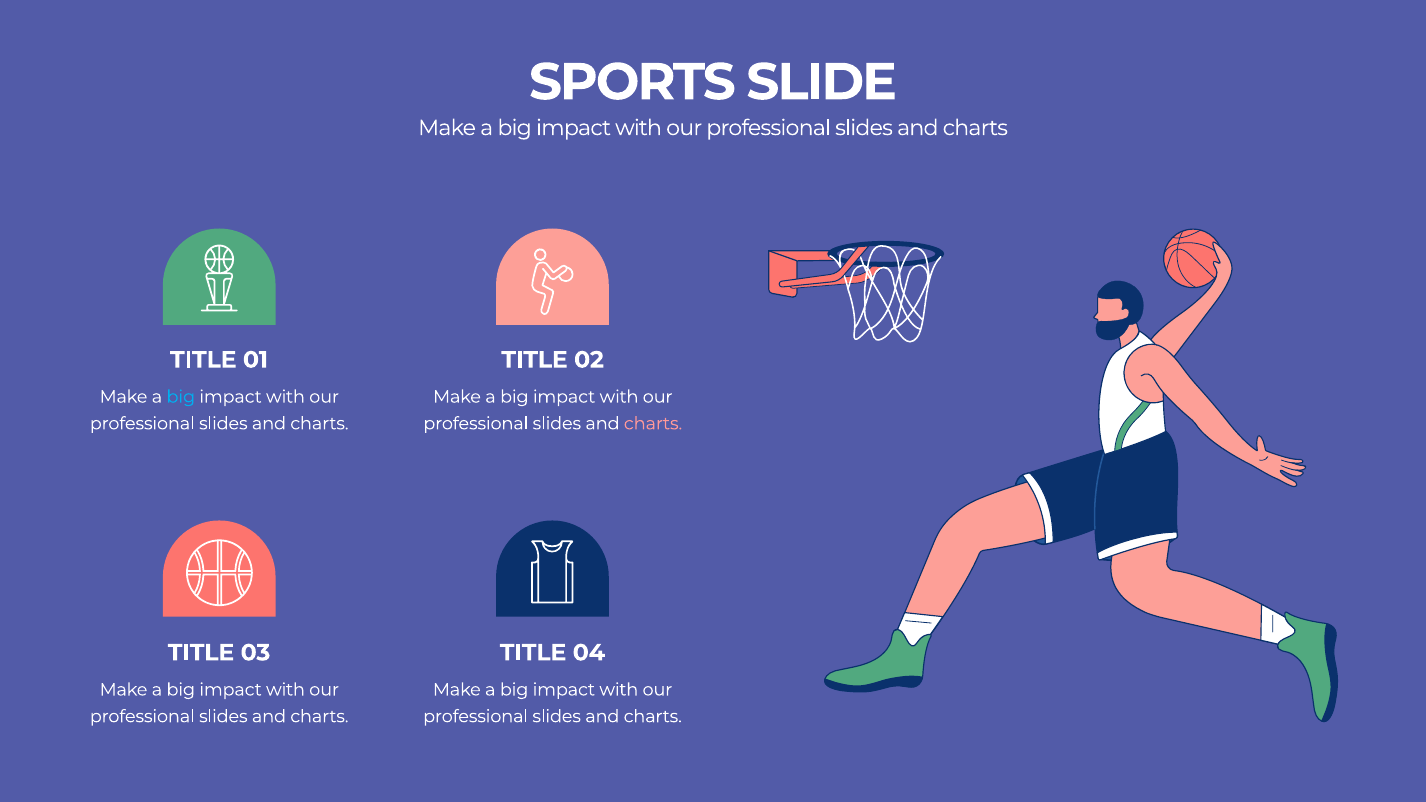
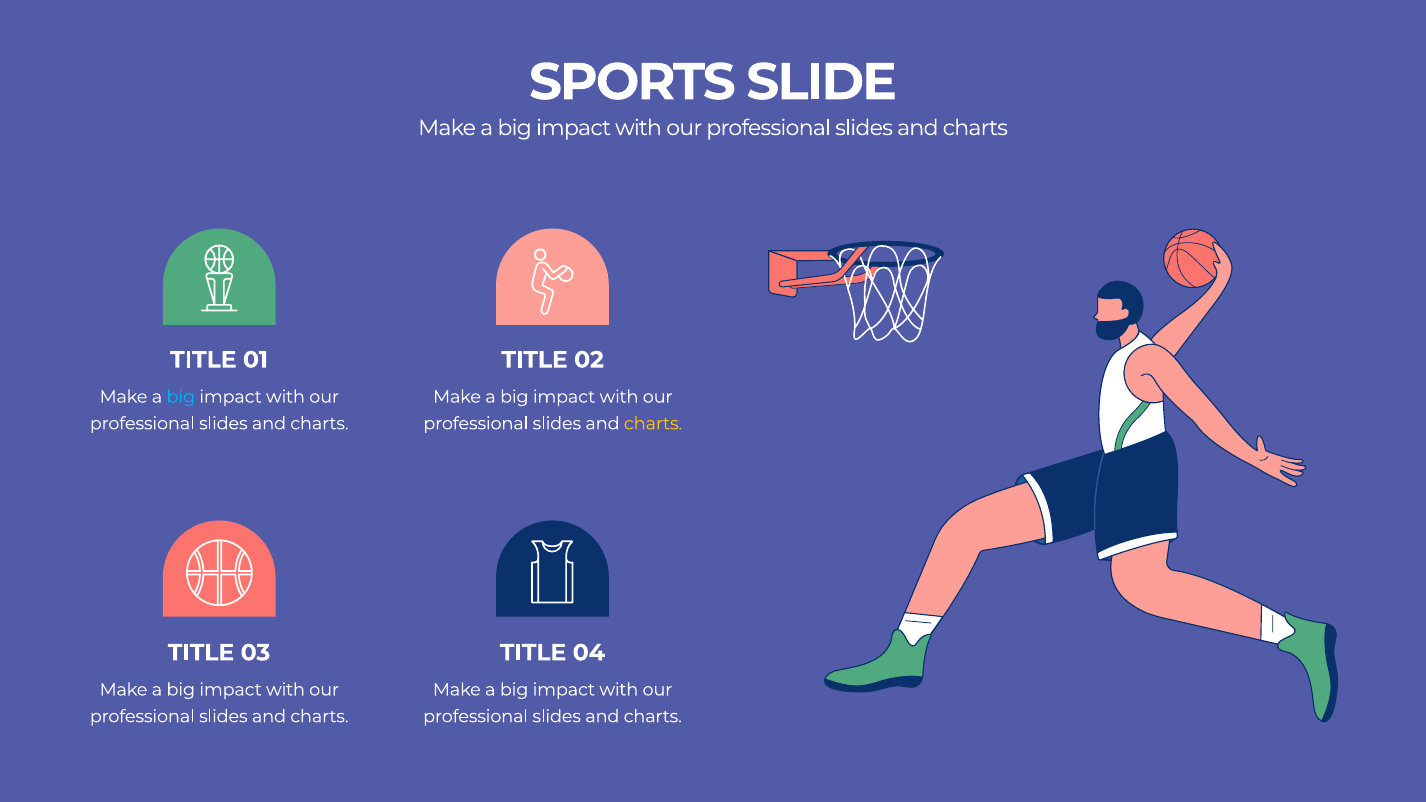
charts colour: pink -> yellow (653, 424)
